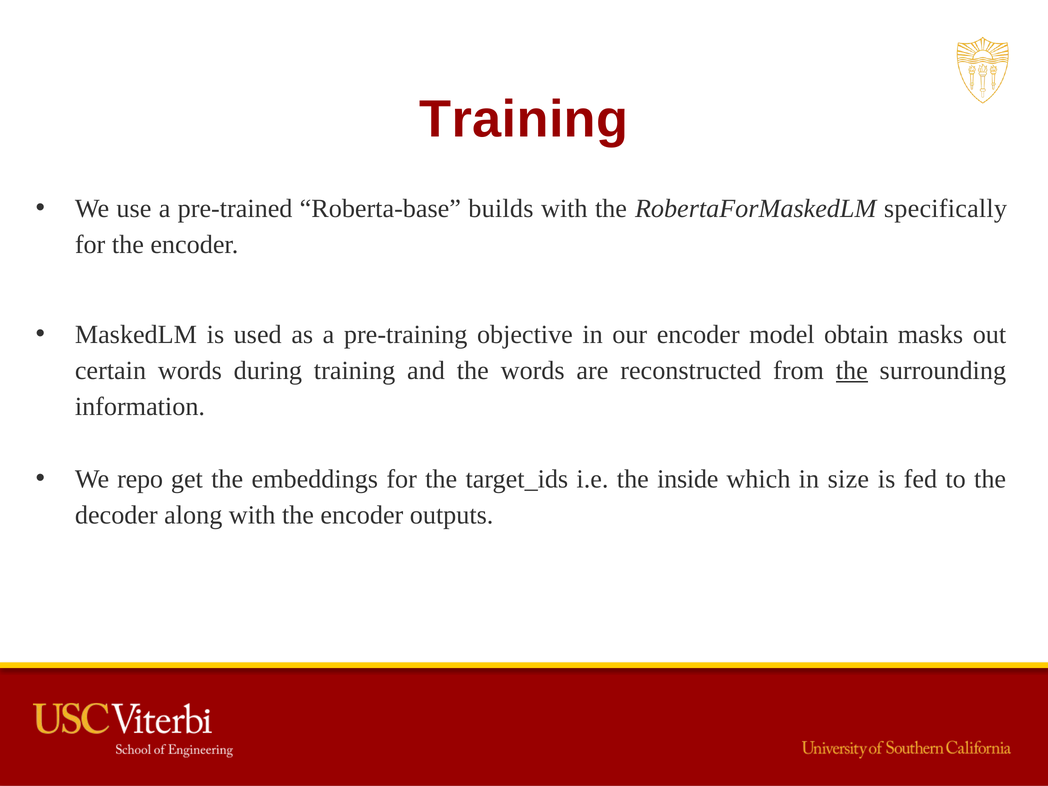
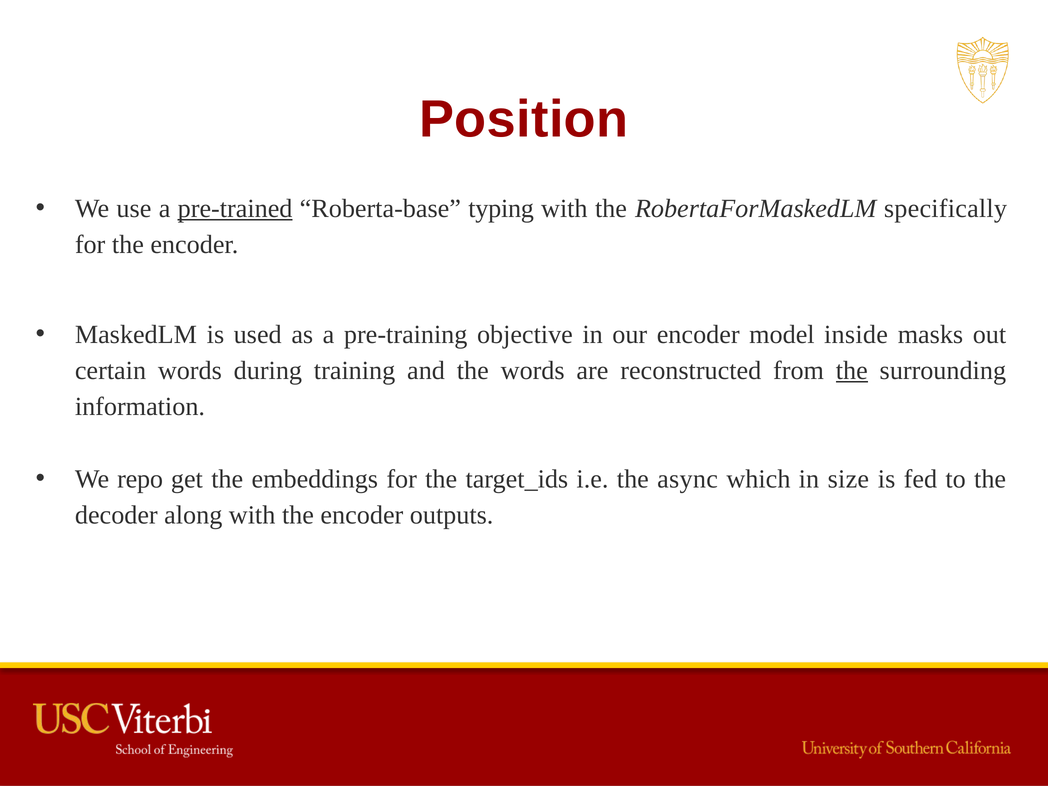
Training: Training -> Position (524, 120)
pre-trained underline: none -> present (235, 209)
builds: builds -> typing (501, 209)
obtain: obtain -> inside (856, 334)
inside: inside -> async (688, 479)
